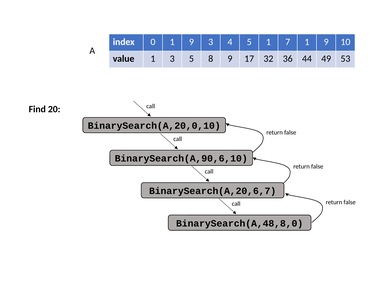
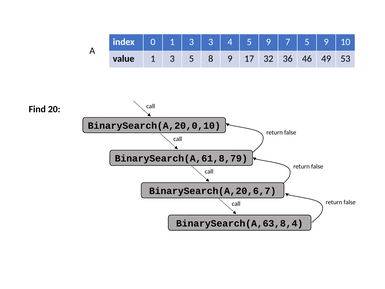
0 1 9: 9 -> 3 (191, 42)
4 5 1: 1 -> 9 (268, 42)
7 1: 1 -> 5 (307, 42)
44: 44 -> 46 (307, 59)
BinarySearch(A,90,6,10: BinarySearch(A,90,6,10 -> BinarySearch(A,61,8,79 (181, 158)
BinarySearch(A,48,8,0: BinarySearch(A,48,8,0 -> BinarySearch(A,63,8,4 (240, 223)
